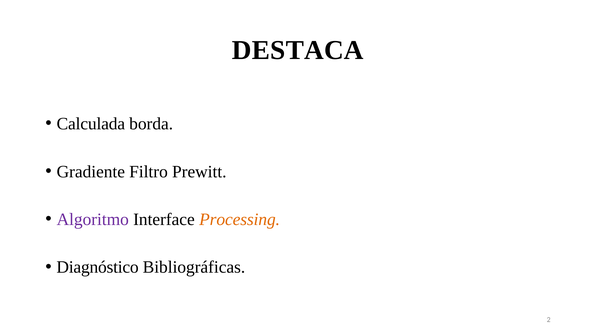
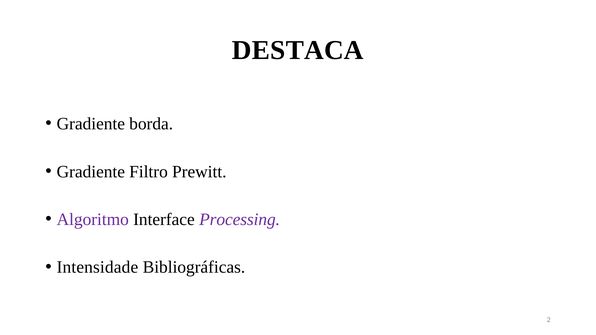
Calculada: Calculada -> Gradiente (91, 124)
Processing colour: orange -> purple (240, 220)
Diagnóstico: Diagnóstico -> Intensidade (97, 267)
